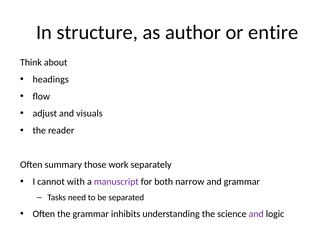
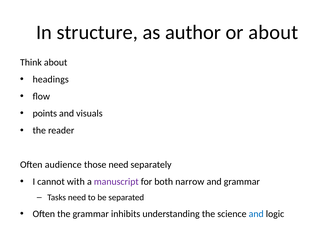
or entire: entire -> about (273, 32)
adjust: adjust -> points (45, 114)
summary: summary -> audience (63, 165)
those work: work -> need (118, 165)
and colour: purple -> blue (256, 214)
